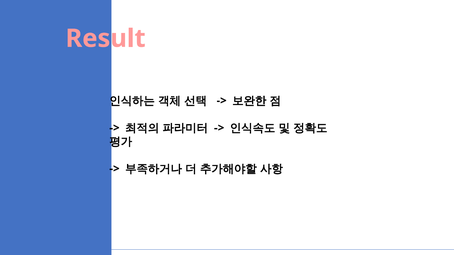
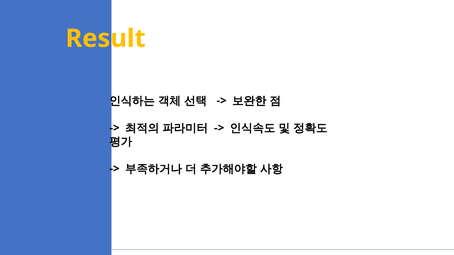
Result colour: pink -> yellow (106, 39)
